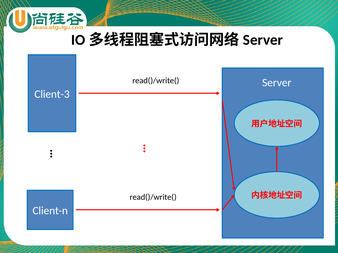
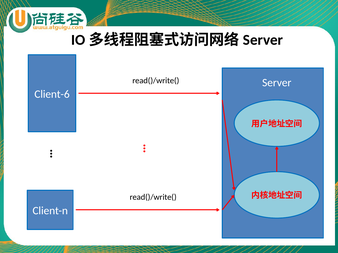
Client-3: Client-3 -> Client-6 (52, 94)
